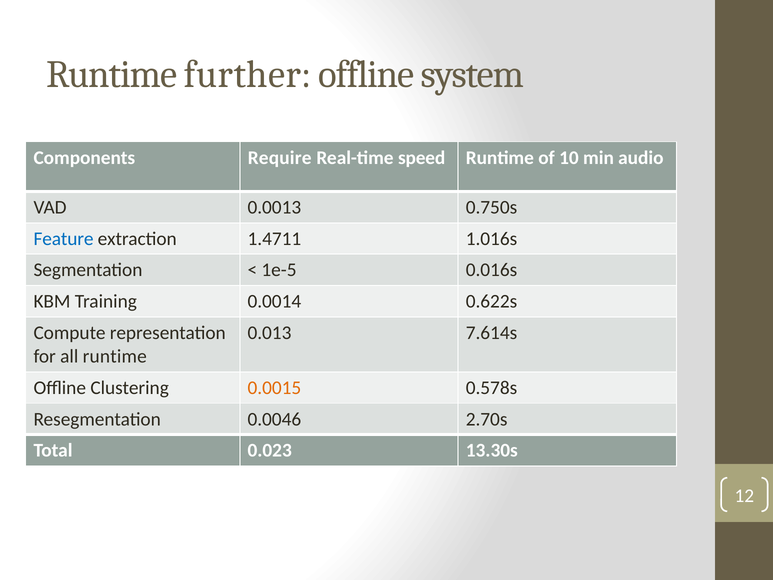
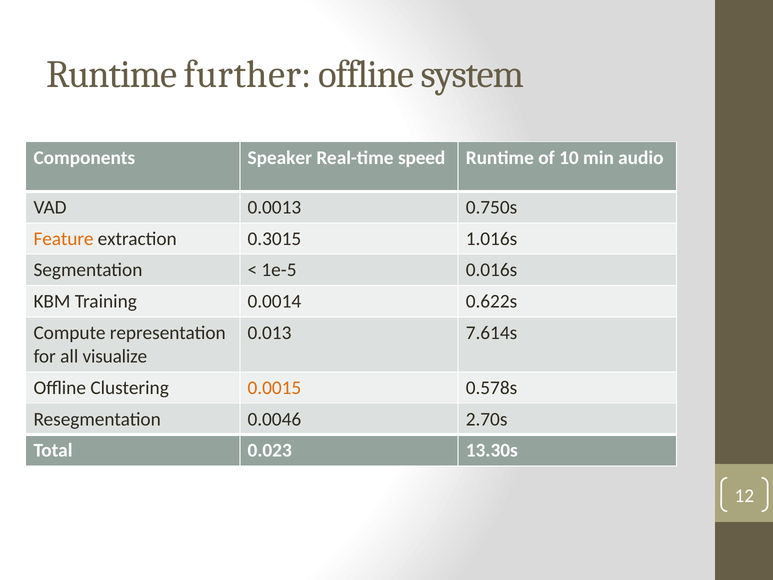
Require: Require -> Speaker (280, 158)
Feature colour: blue -> orange (64, 239)
1.4711: 1.4711 -> 0.3015 (274, 239)
all runtime: runtime -> visualize (115, 356)
